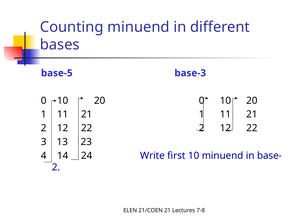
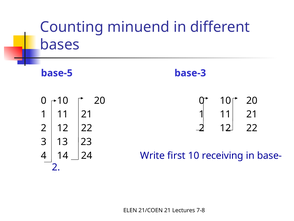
10 minuend: minuend -> receiving (223, 155)
